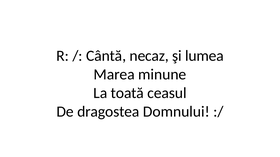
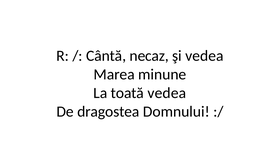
şi lumea: lumea -> vedea (204, 56)
toată ceasul: ceasul -> vedea (167, 93)
